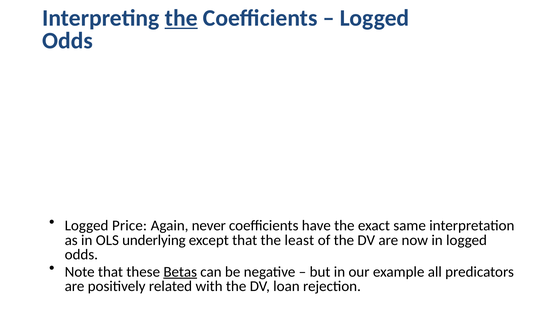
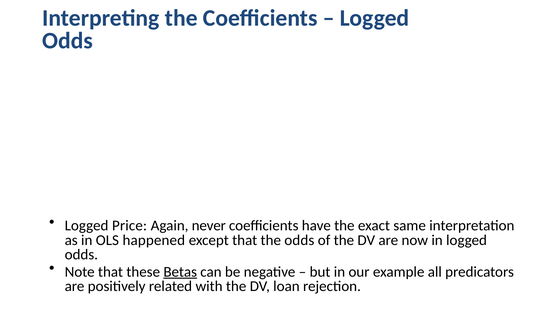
the underline: present -> none (181, 18)
underlying: underlying -> happened (154, 241)
the least: least -> odds (299, 241)
